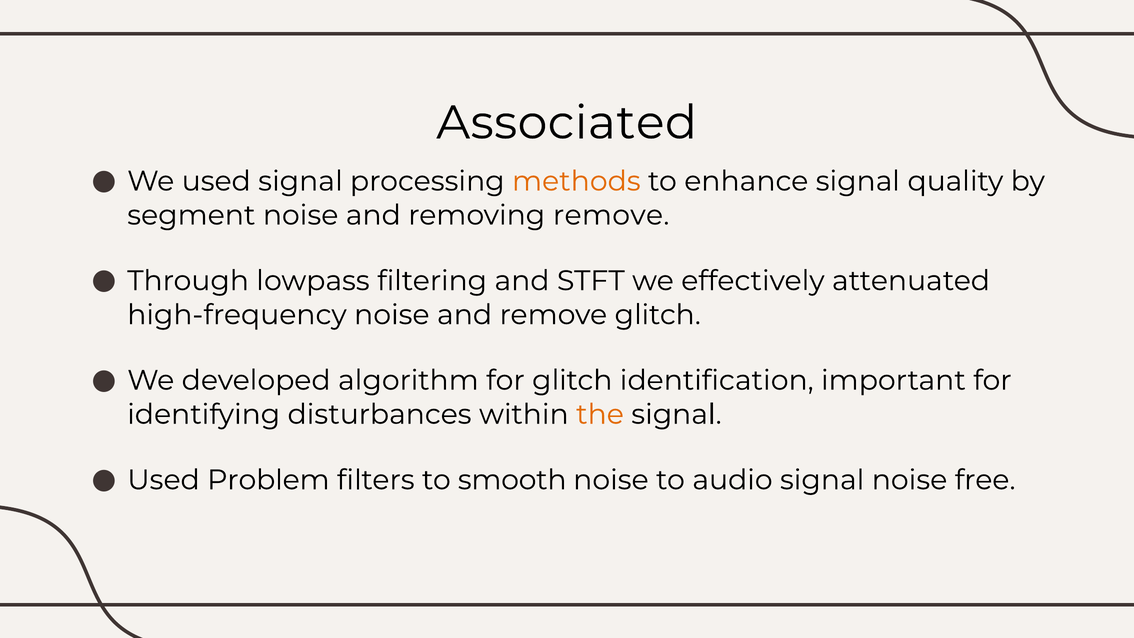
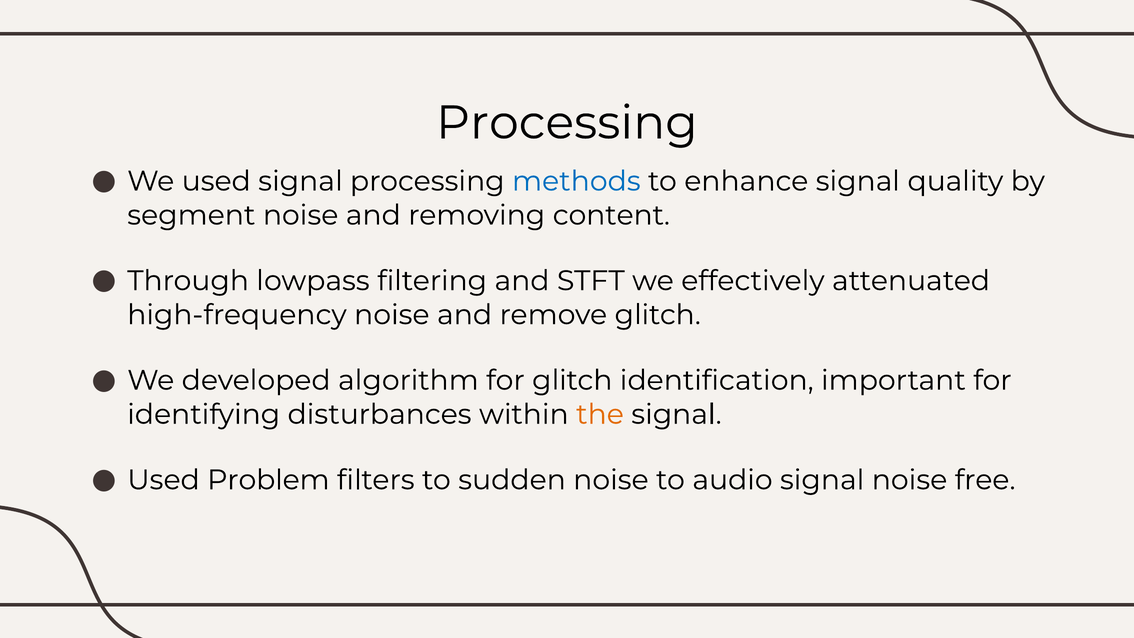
Associated: Associated -> Processing (567, 123)
methods colour: orange -> blue (576, 181)
removing remove: remove -> content (611, 215)
smooth: smooth -> sudden (512, 480)
